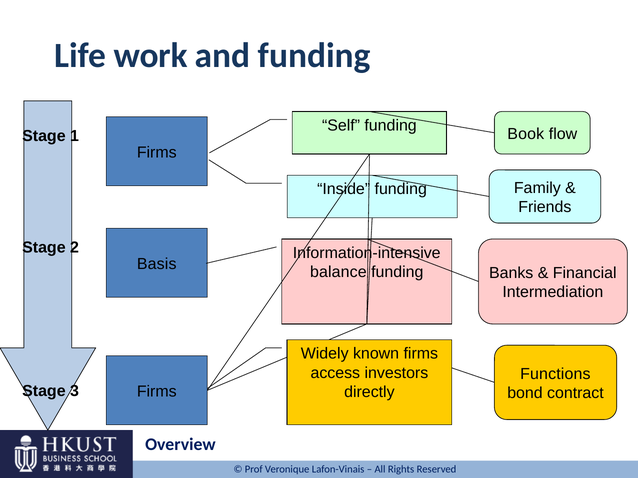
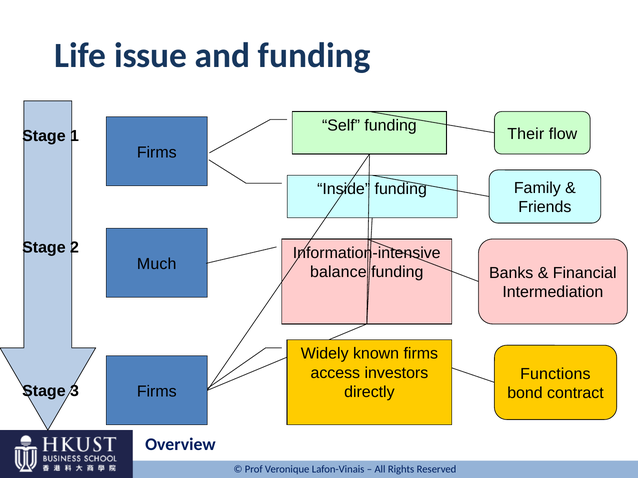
work: work -> issue (151, 56)
Book: Book -> Their (526, 134)
Basis: Basis -> Much (157, 264)
